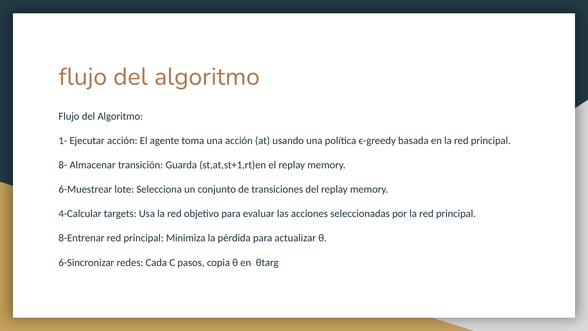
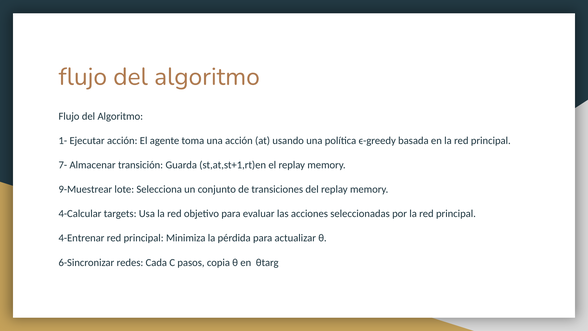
8-: 8- -> 7- (63, 165)
6-Muestrear: 6-Muestrear -> 9-Muestrear (85, 189)
8-Entrenar: 8-Entrenar -> 4-Entrenar (81, 238)
